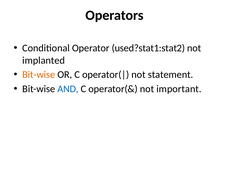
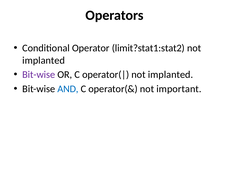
used?stat1:stat2: used?stat1:stat2 -> limit?stat1:stat2 (148, 48)
Bit-wise colour: orange -> purple (39, 75)
statement: statement -> implanted (171, 75)
